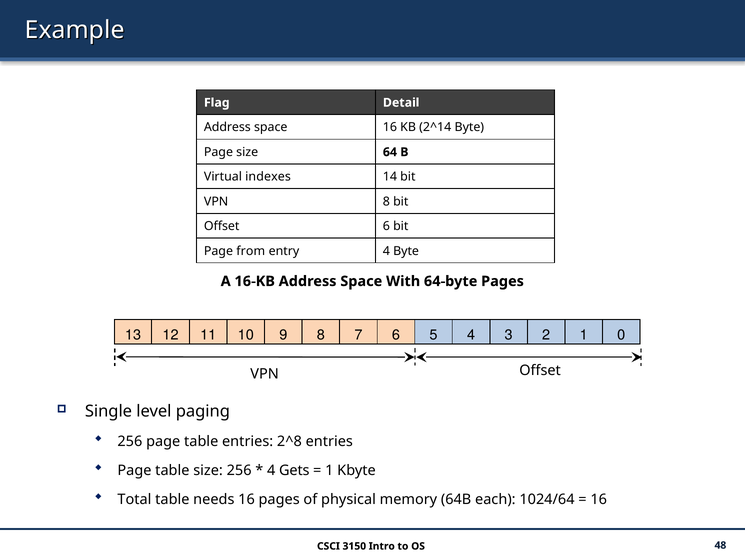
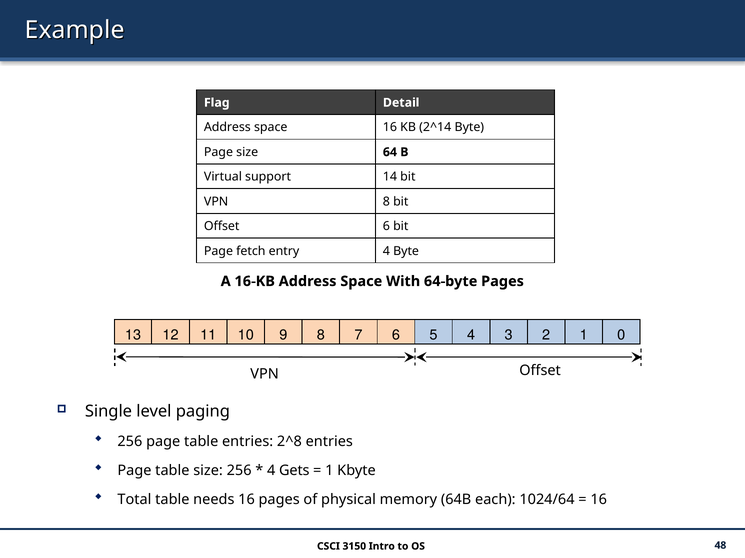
indexes: indexes -> support (268, 177)
from: from -> fetch (251, 251)
